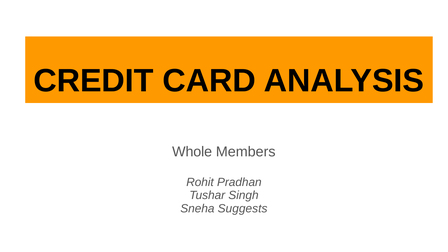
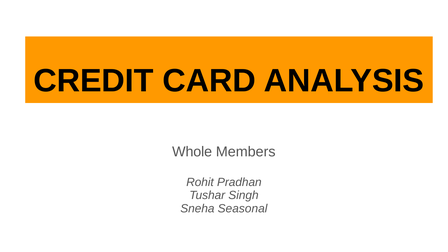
Suggests: Suggests -> Seasonal (243, 209)
